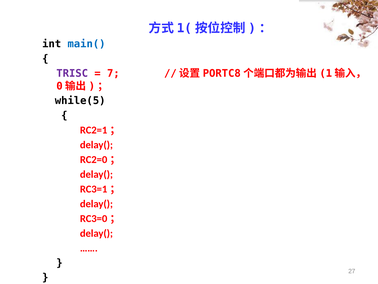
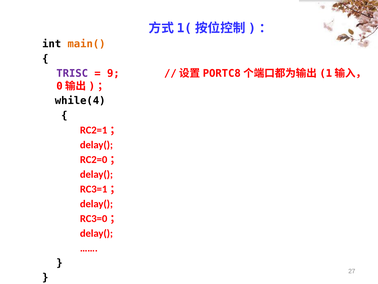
main( colour: blue -> orange (87, 44)
7: 7 -> 9 (113, 73)
while(5: while(5 -> while(4 (80, 101)
